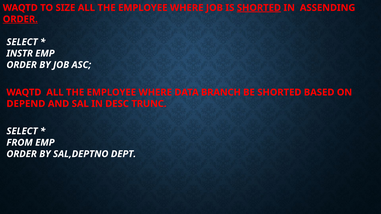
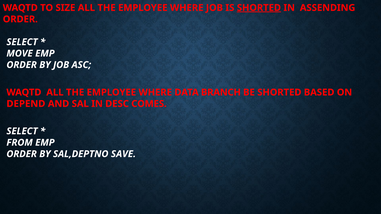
ORDER underline: present -> none (20, 19)
INSTR: INSTR -> MOVE (20, 53)
TRUNC: TRUNC -> COMES (149, 104)
DEPT: DEPT -> SAVE (123, 154)
